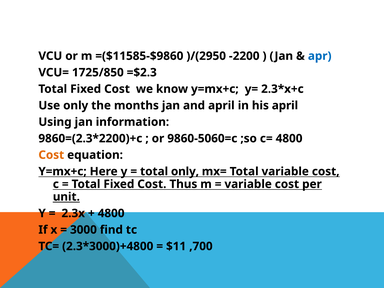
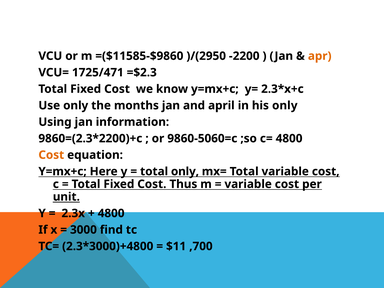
apr colour: blue -> orange (320, 56)
1725/850: 1725/850 -> 1725/471 (98, 72)
his april: april -> only (285, 105)
